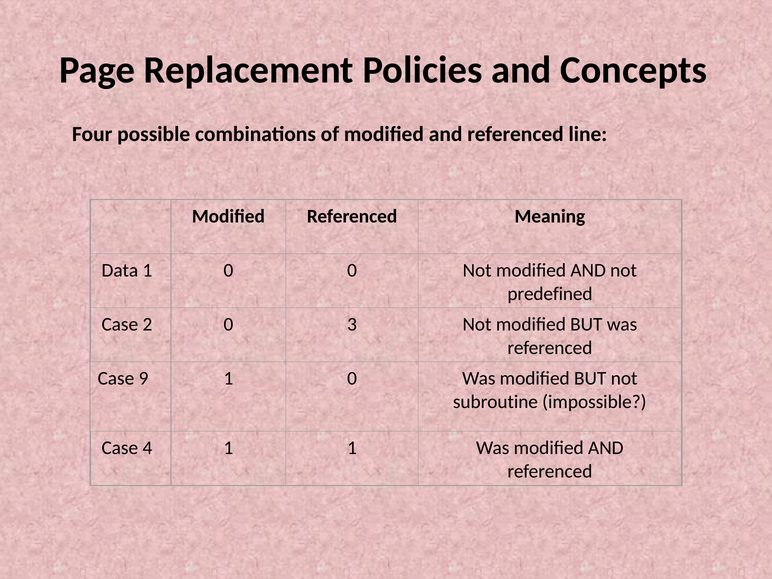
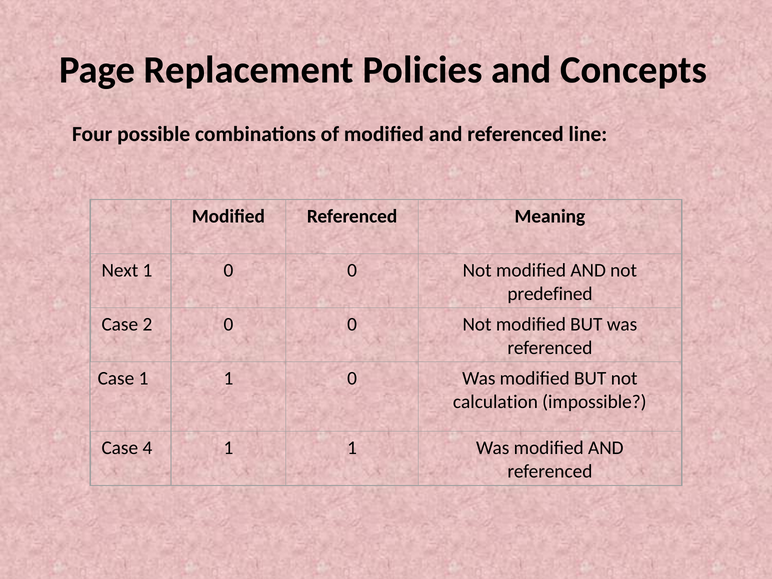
Data: Data -> Next (120, 271)
2 0 3: 3 -> 0 (352, 325)
Case 9: 9 -> 1 (144, 379)
subroutine: subroutine -> calculation (495, 402)
